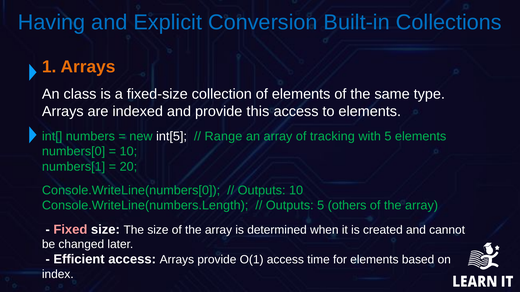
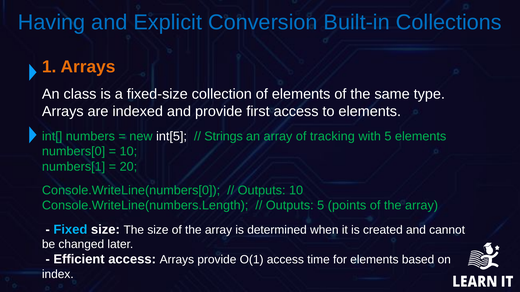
this: this -> first (258, 112)
Range: Range -> Strings (224, 136)
others: others -> points (347, 206)
Fixed colour: pink -> light blue (70, 230)
